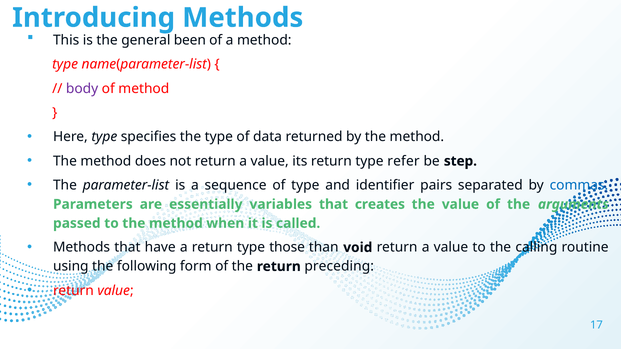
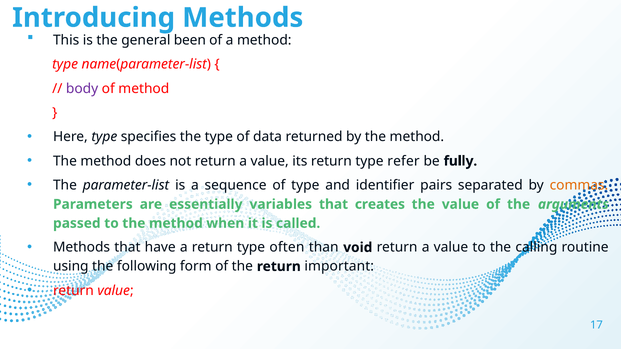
step: step -> fully (460, 161)
commas colour: blue -> orange (579, 185)
those: those -> often (287, 248)
preceding: preceding -> important (339, 267)
